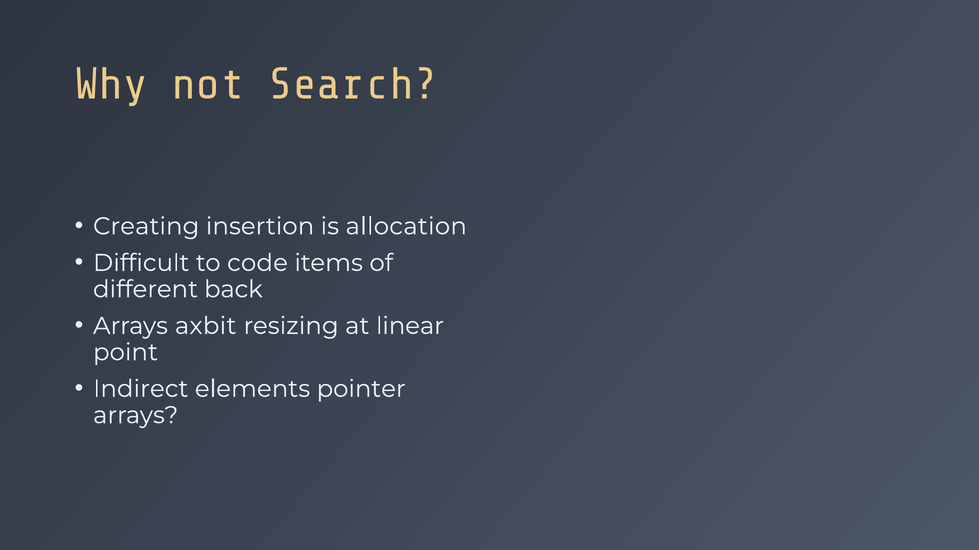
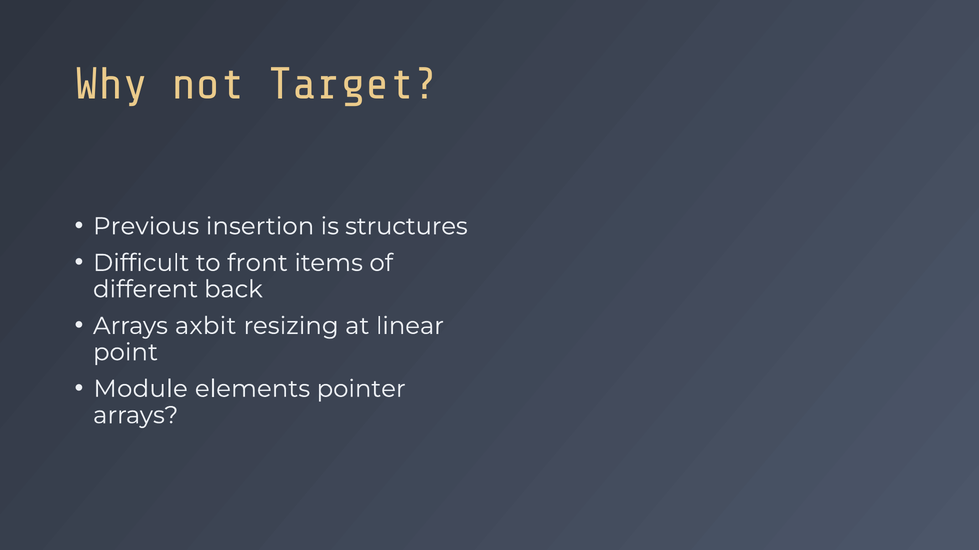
Search: Search -> Target (353, 84)
Creating: Creating -> Previous (146, 227)
allocation: allocation -> structures (406, 227)
code: code -> front (257, 263)
Indirect: Indirect -> Module (141, 389)
